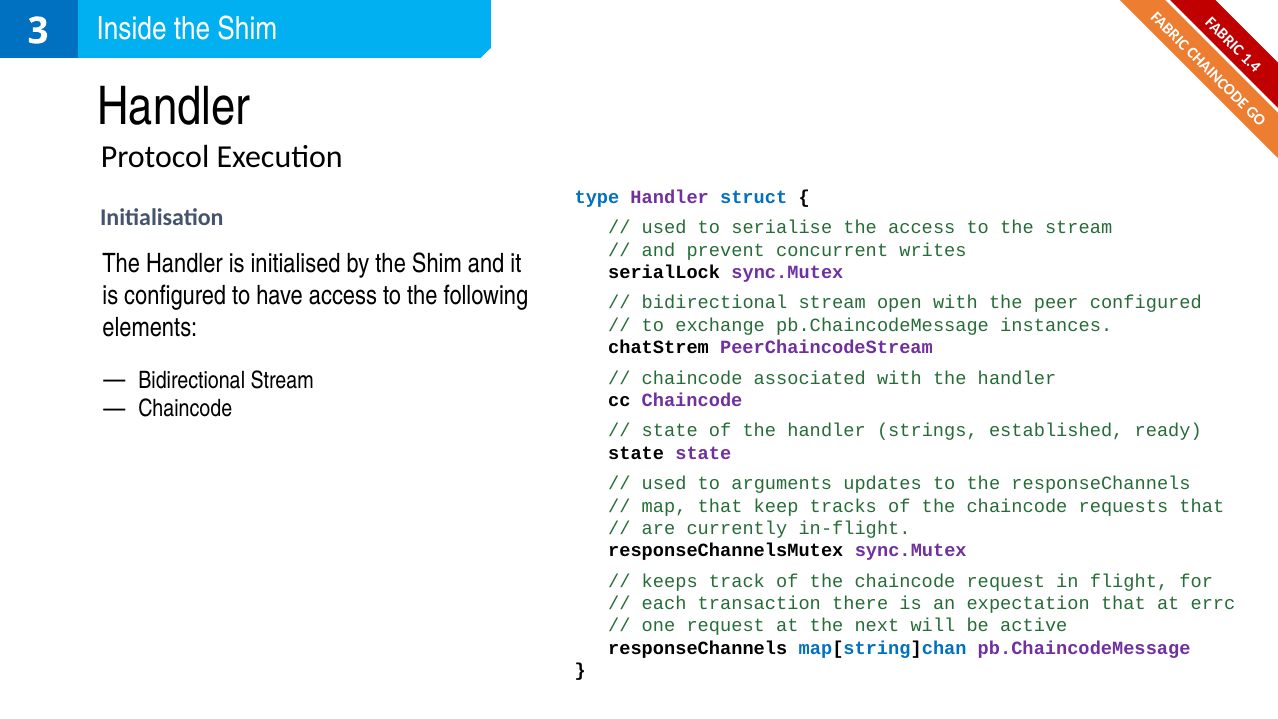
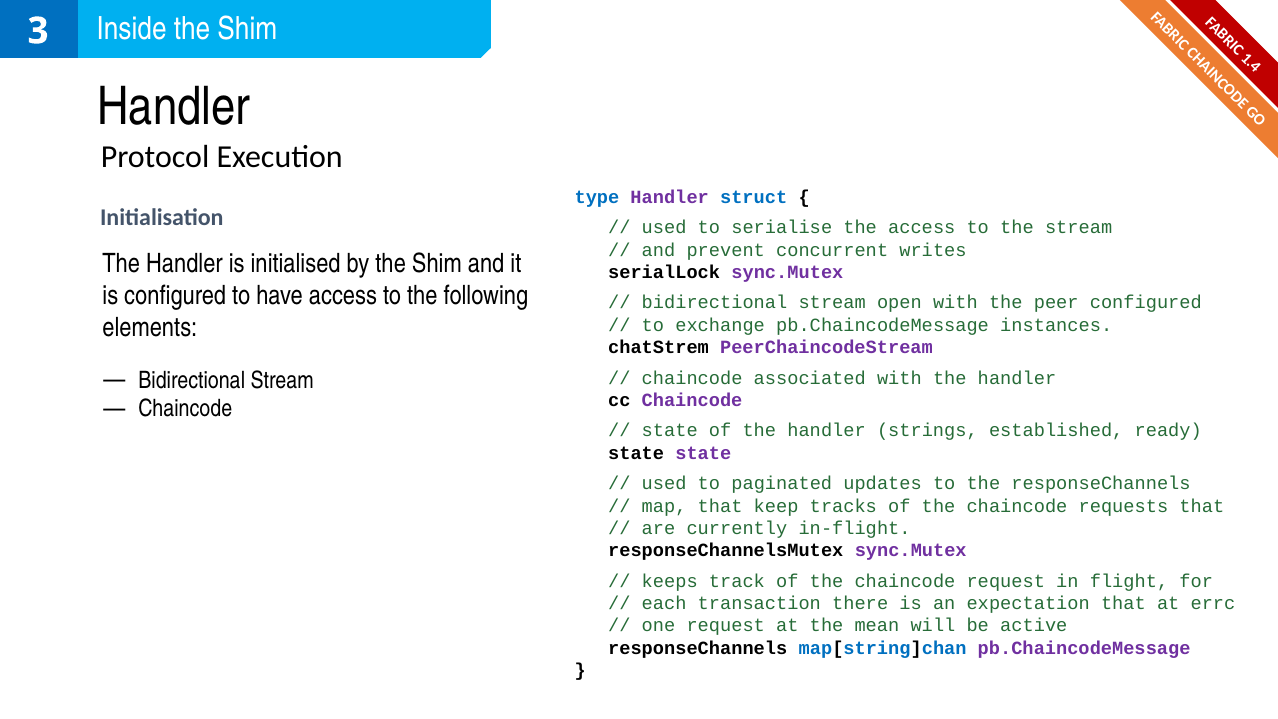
arguments: arguments -> paginated (782, 483)
next: next -> mean (877, 626)
